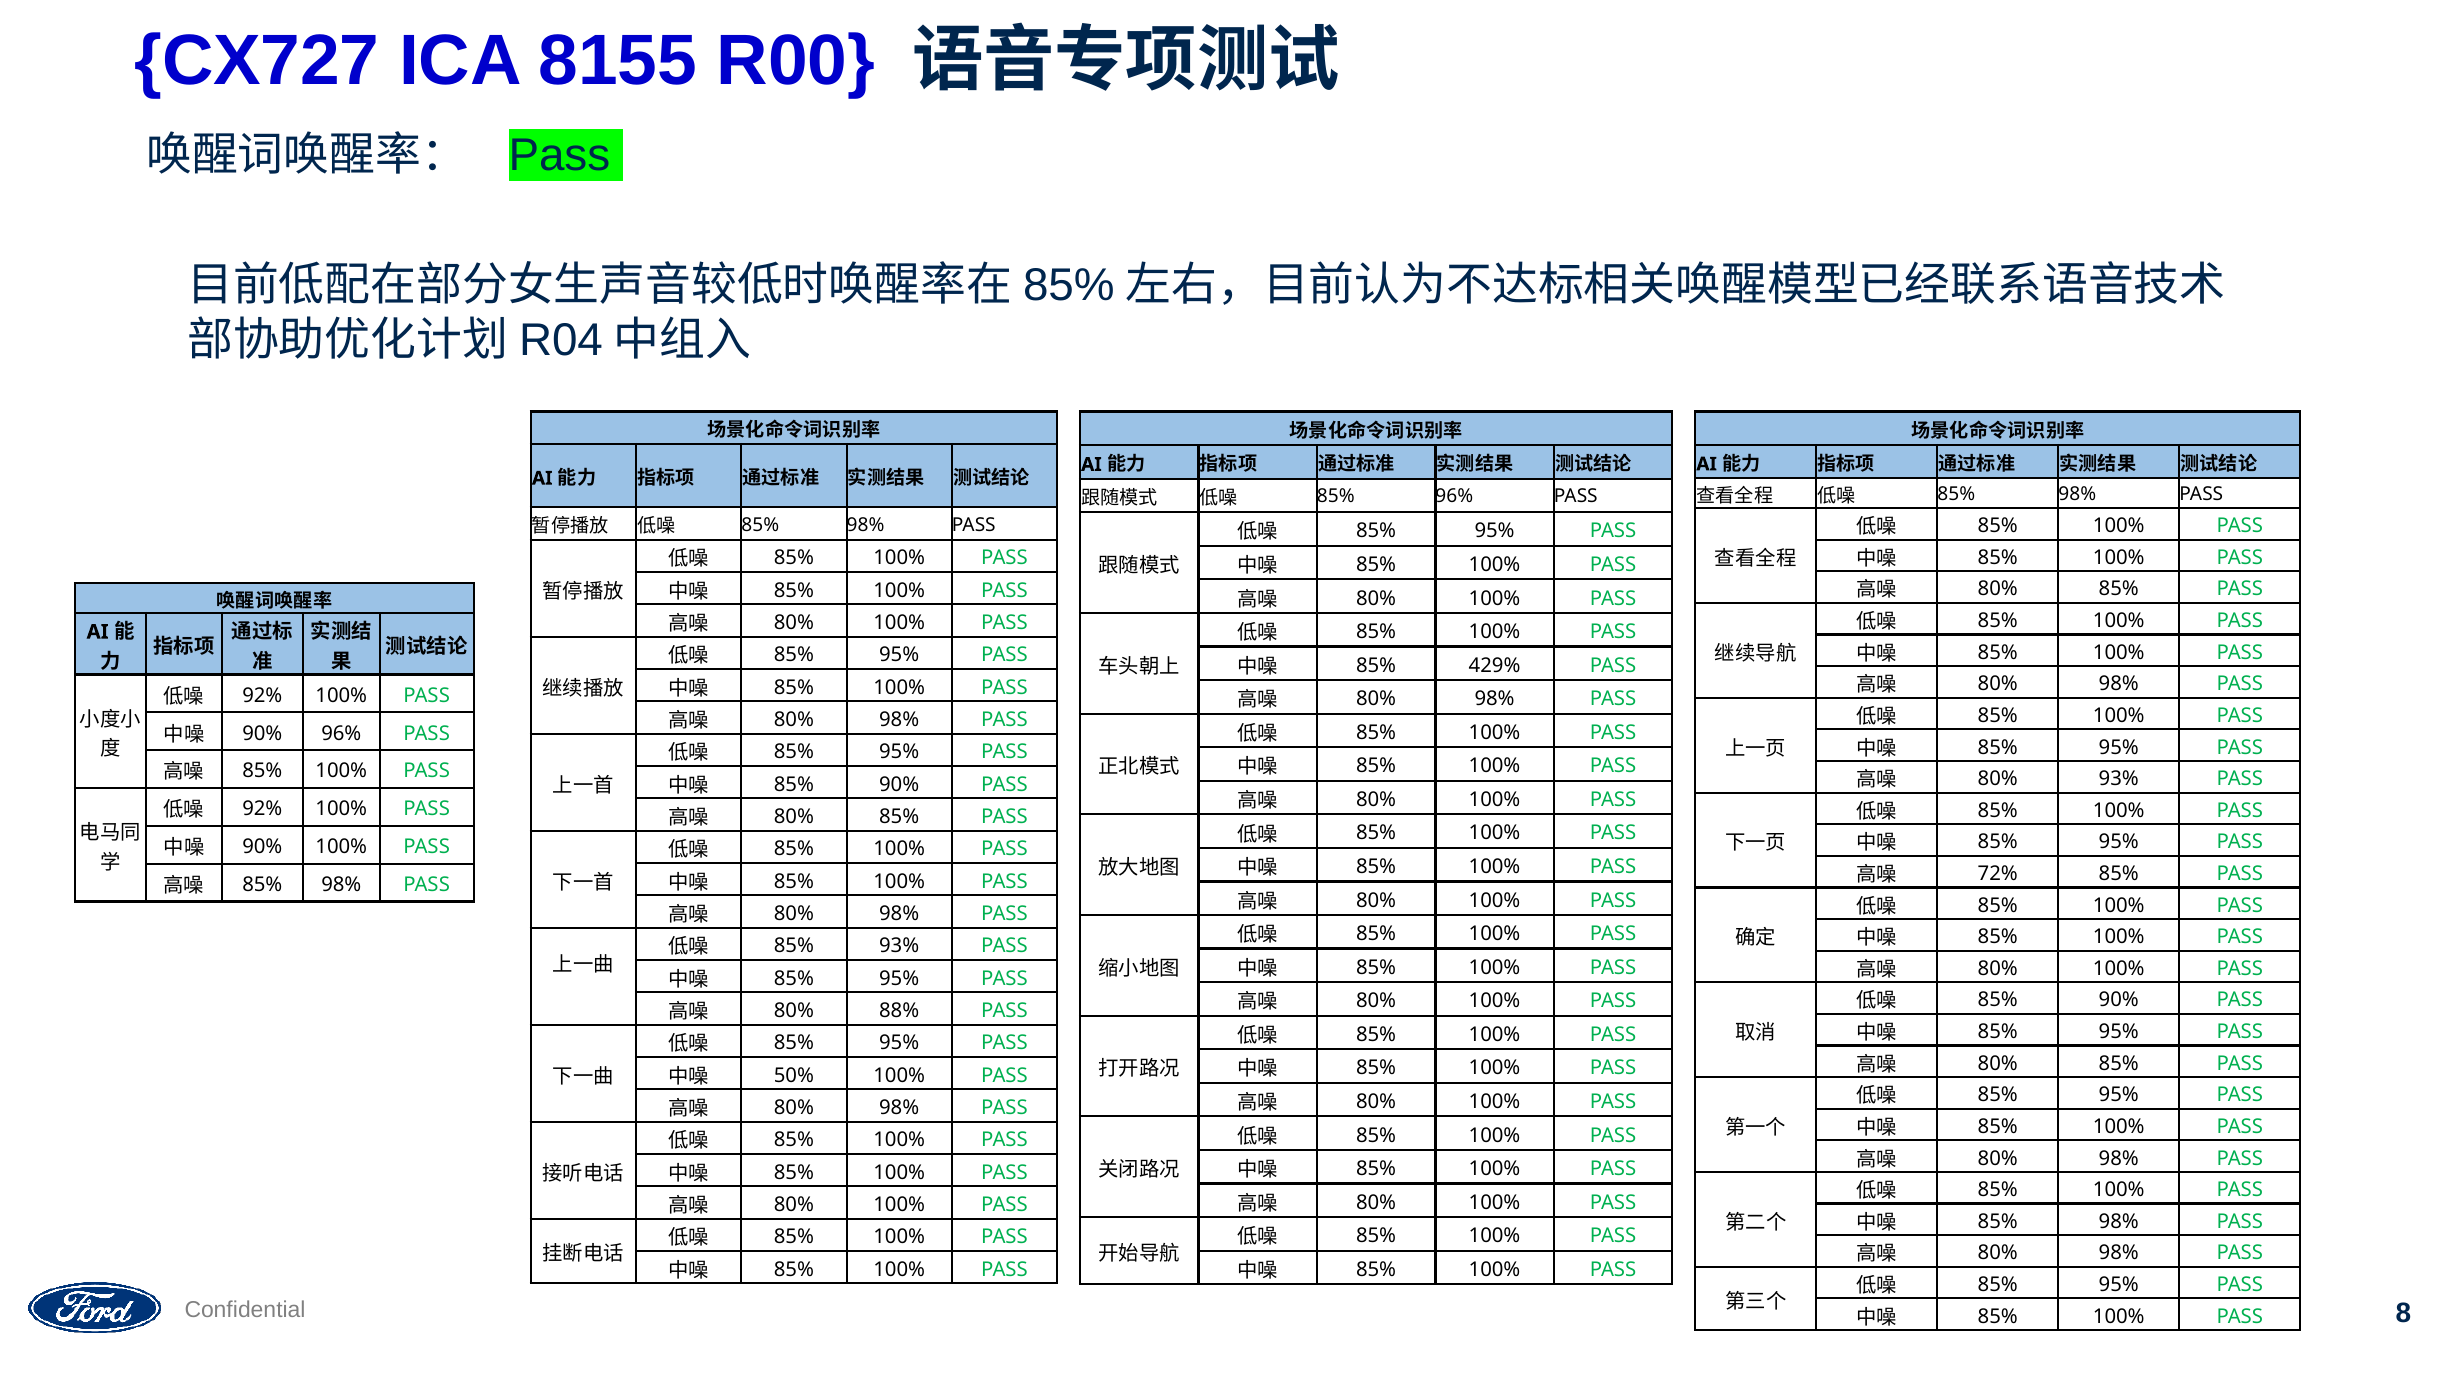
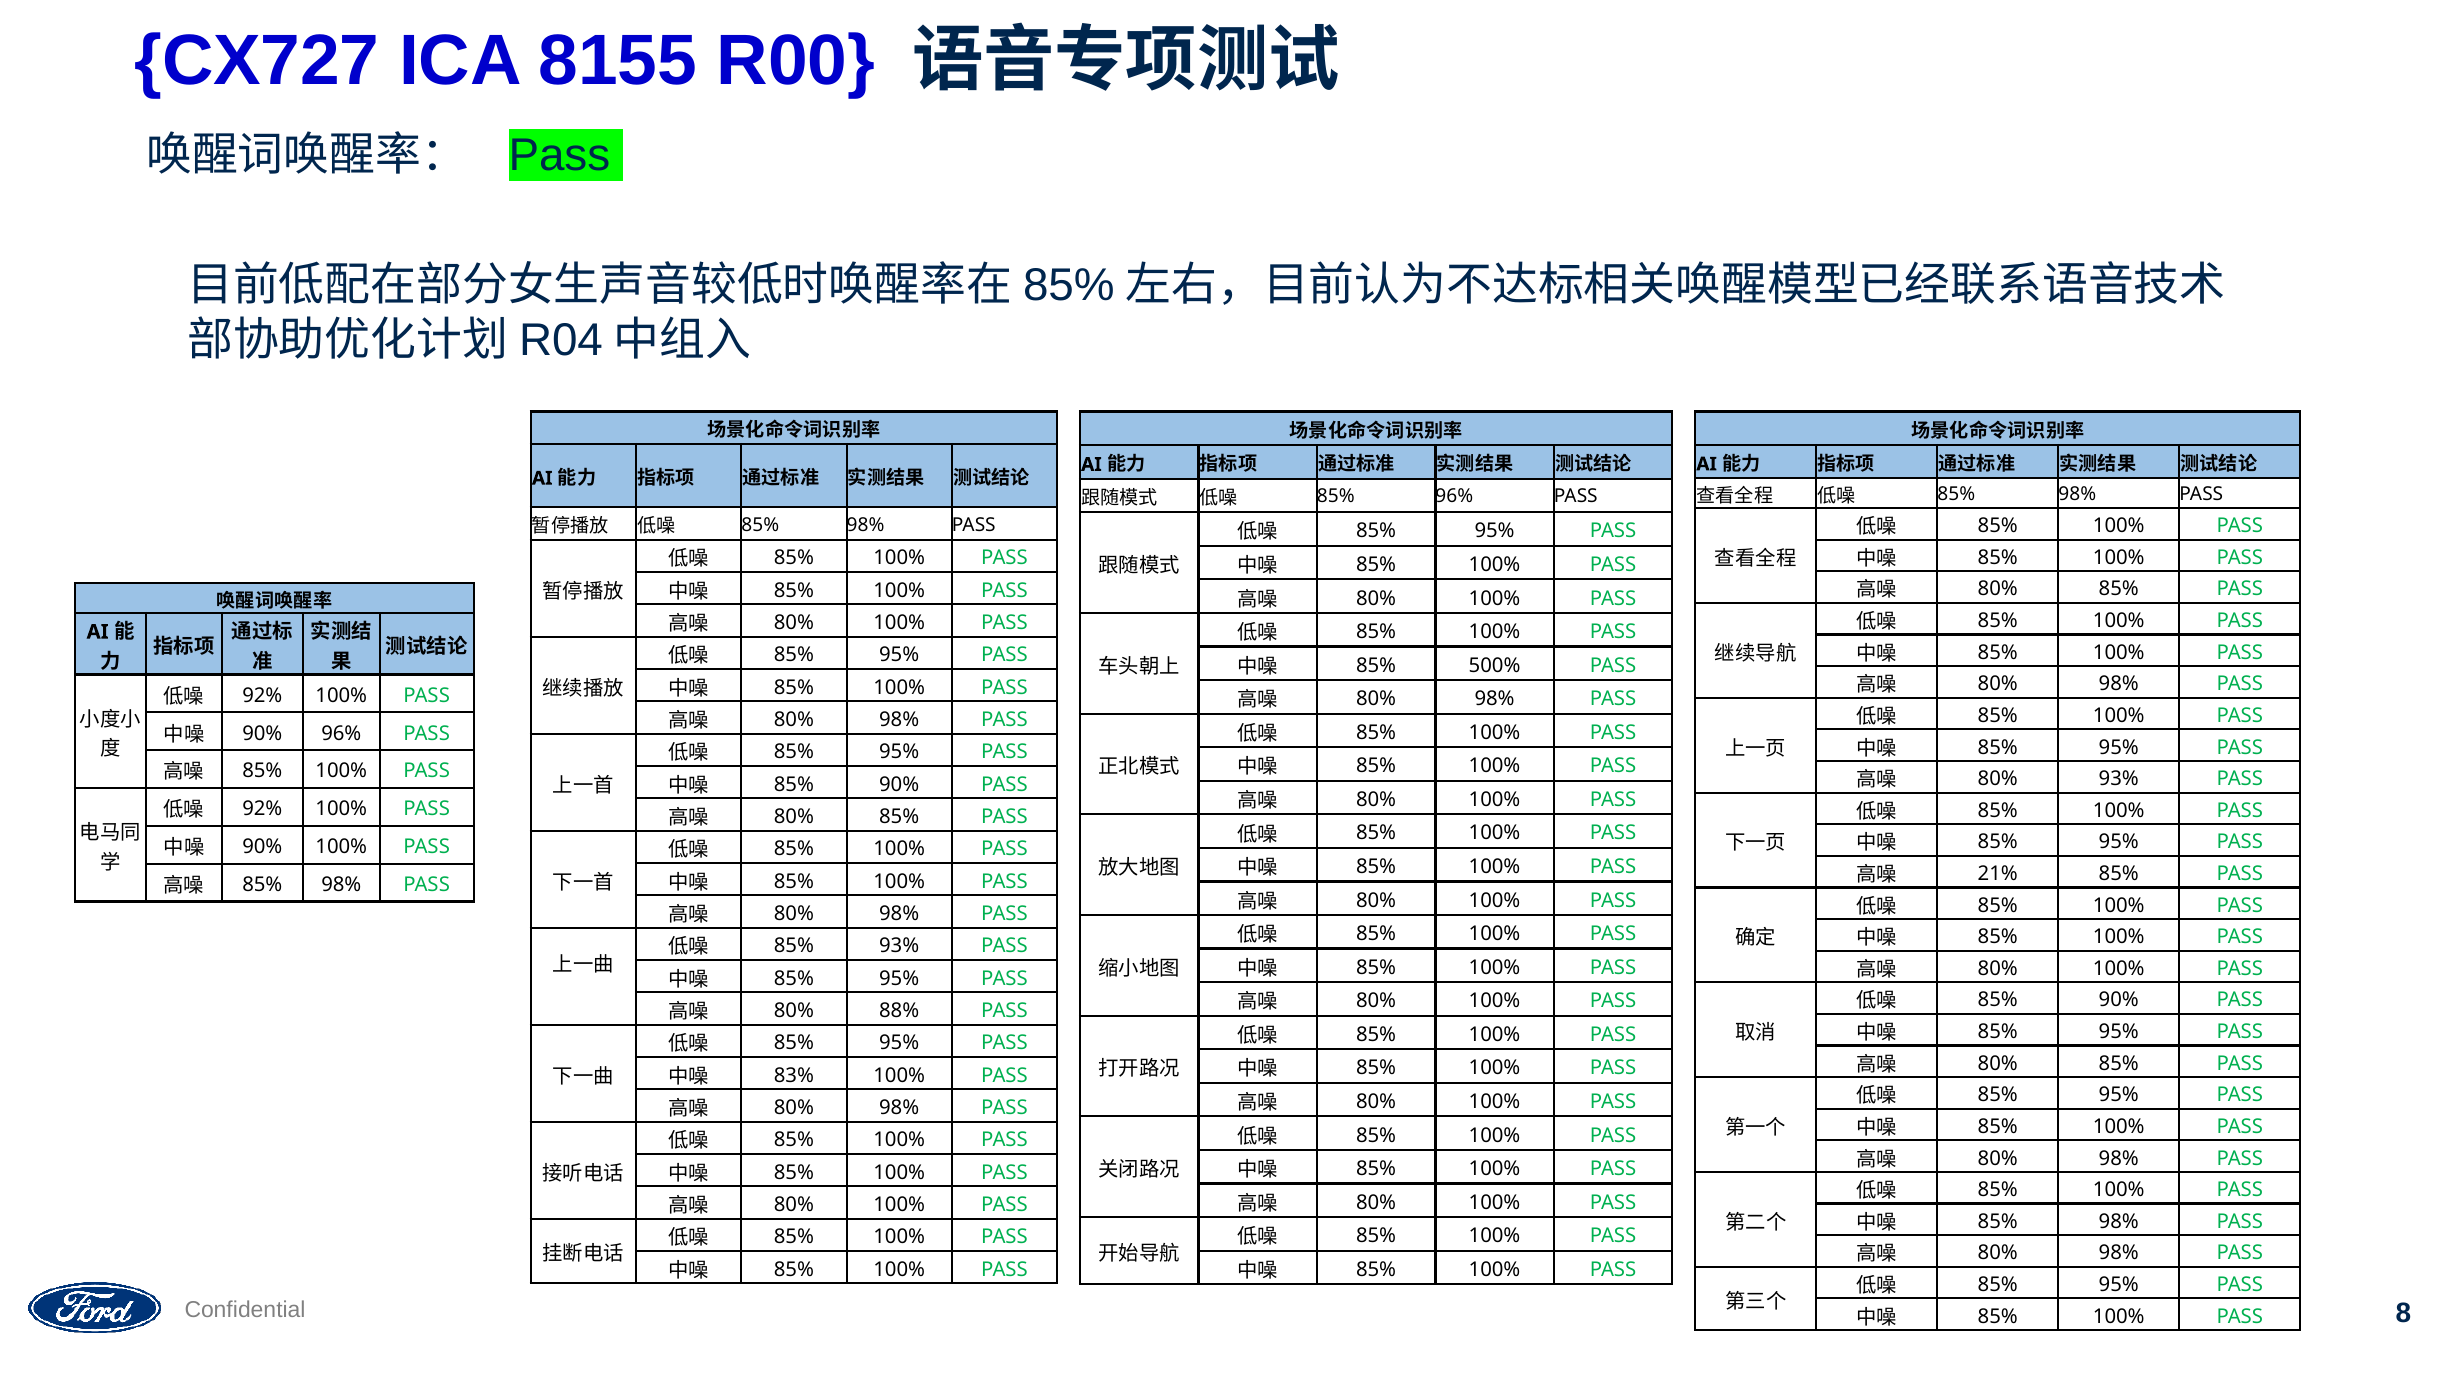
429%: 429% -> 500% (1495, 665)
72%: 72% -> 21% (1998, 874)
50%: 50% -> 83% (794, 1075)
